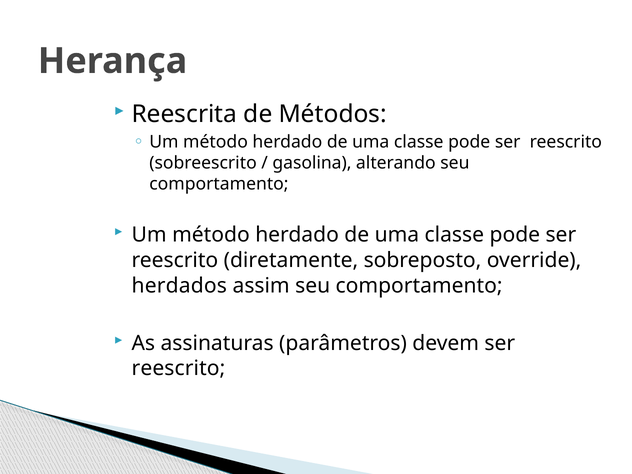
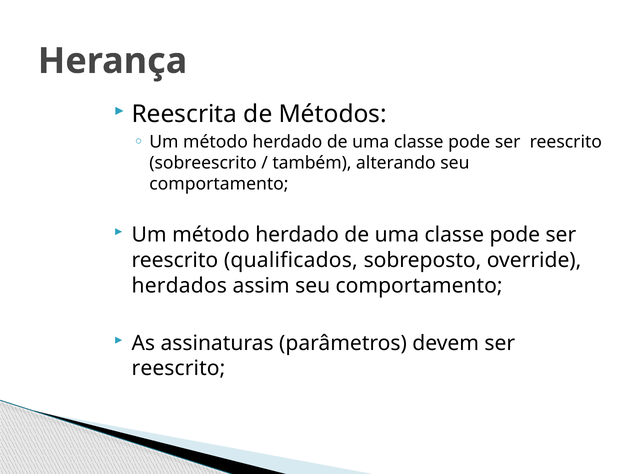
gasolina: gasolina -> também (312, 163)
diretamente: diretamente -> qualificados (291, 260)
